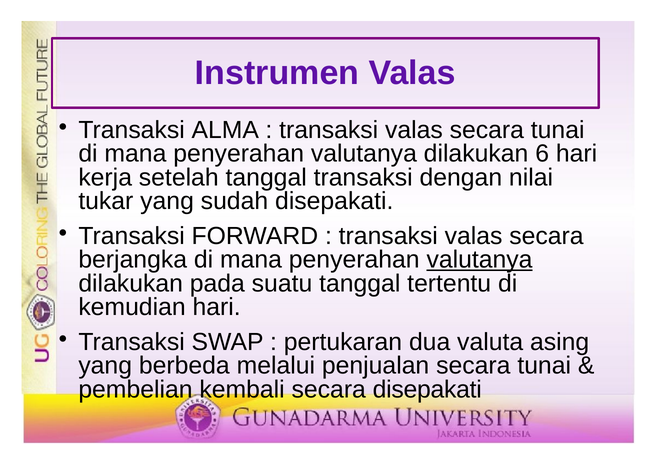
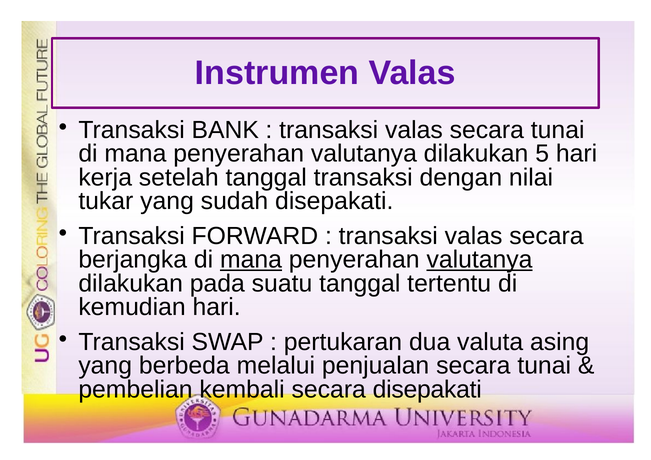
ALMA: ALMA -> BANK (225, 130)
6: 6 -> 5 (542, 154)
mana underline: none -> present (251, 260)
